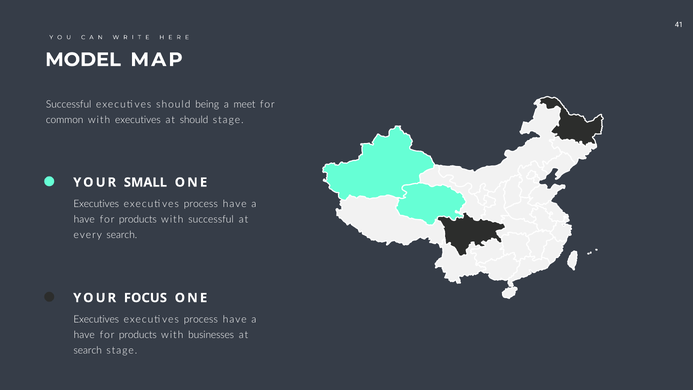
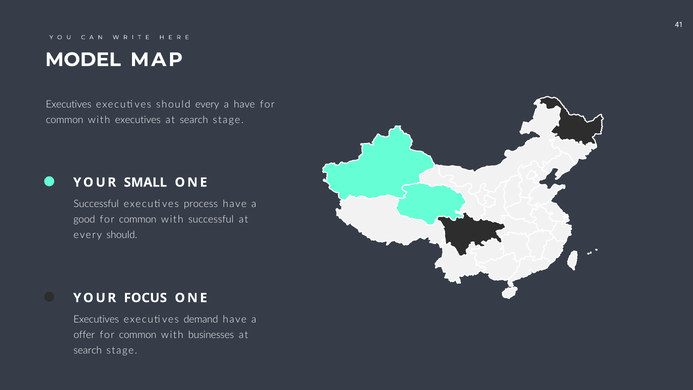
Successful: Successful -> Executives (69, 104)
should being: being -> every (207, 104)
a meet: meet -> have (244, 104)
should: should -> search (194, 120)
Executives: Executives -> Successful (96, 204)
have: have -> good (84, 220)
products: products -> common (138, 220)
every search: search -> should (122, 235)
process: process -> demand (201, 319)
have: have -> offer (84, 335)
products: products -> common (138, 335)
